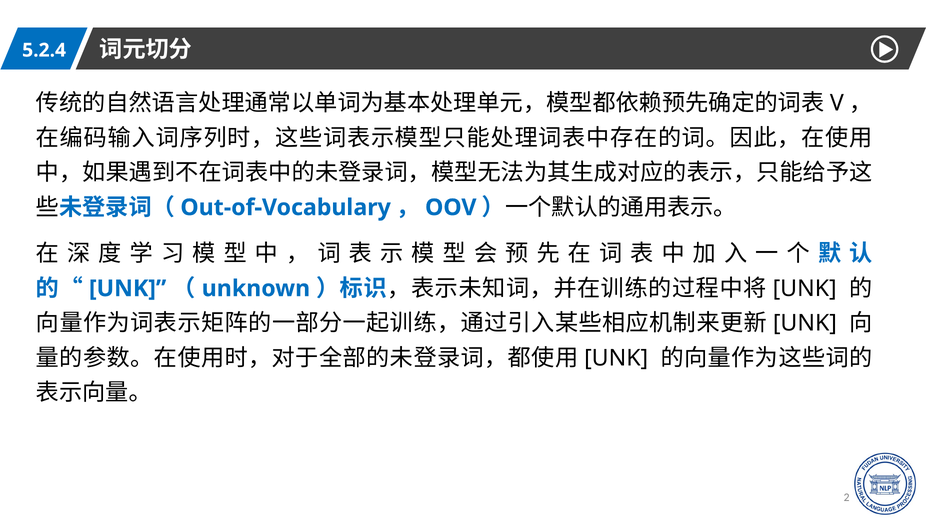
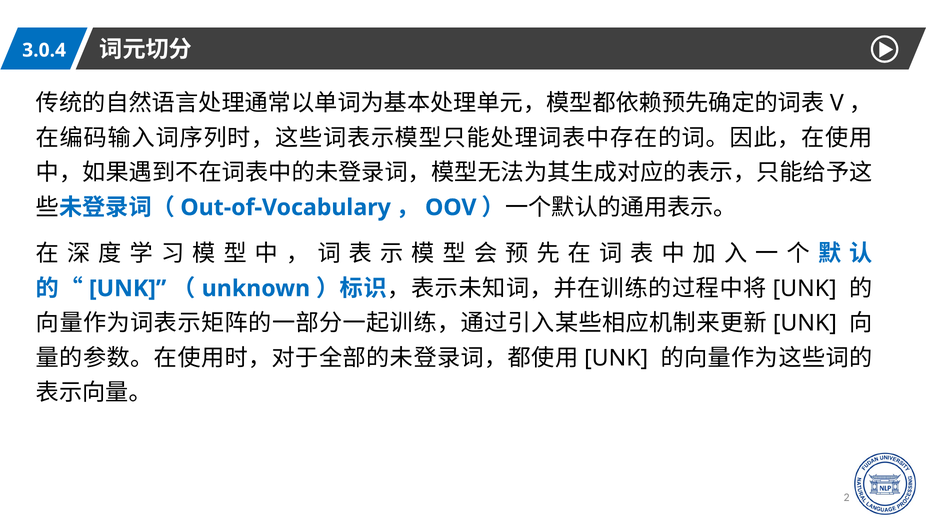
5.2.4: 5.2.4 -> 3.0.4 (44, 50)
